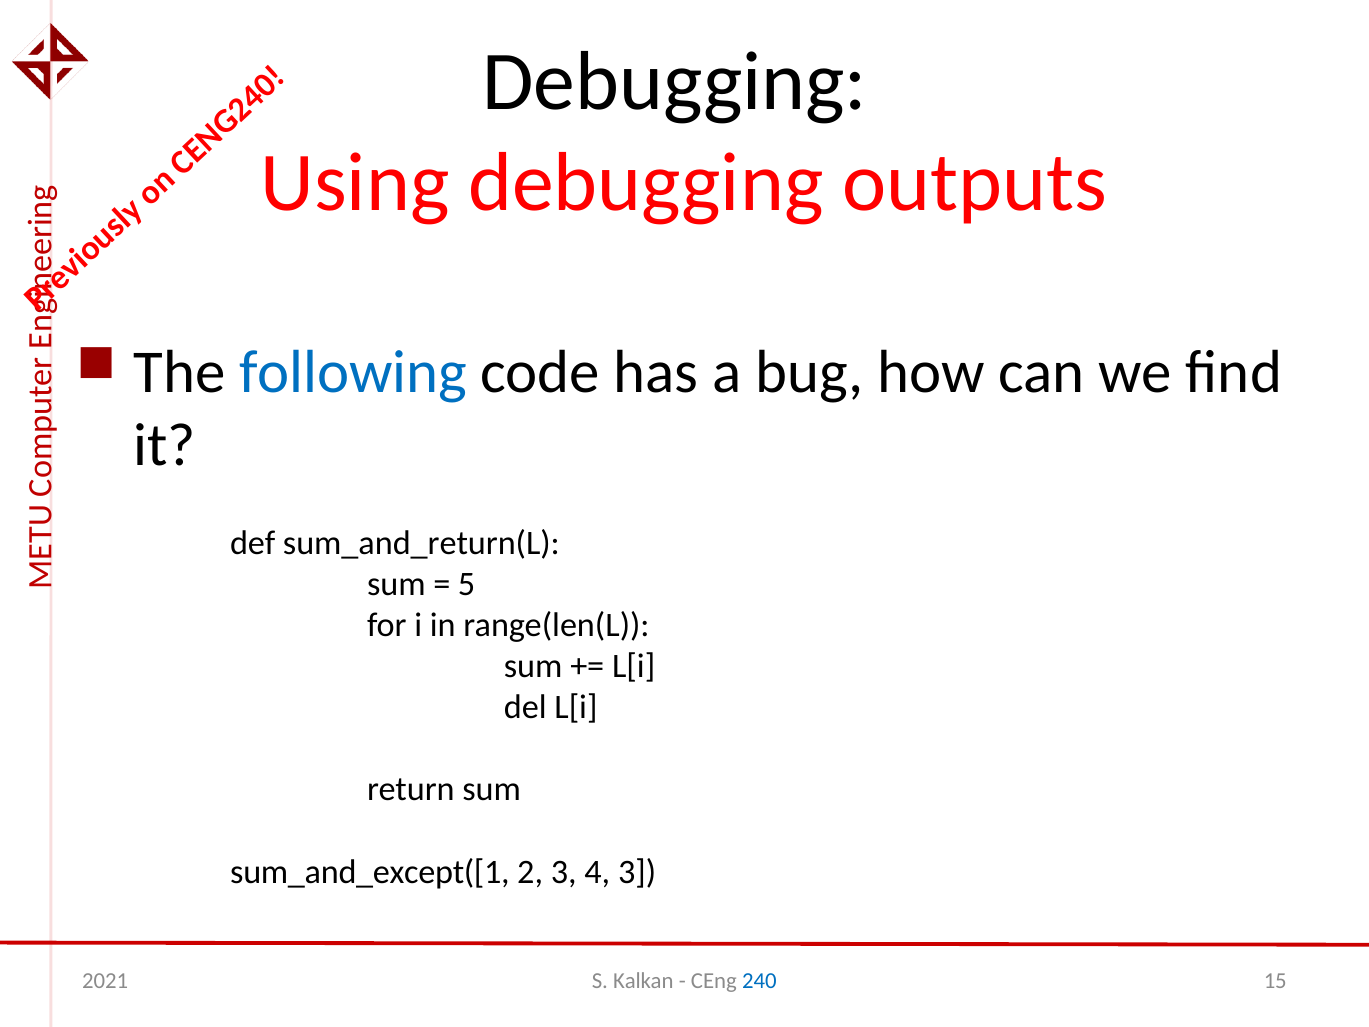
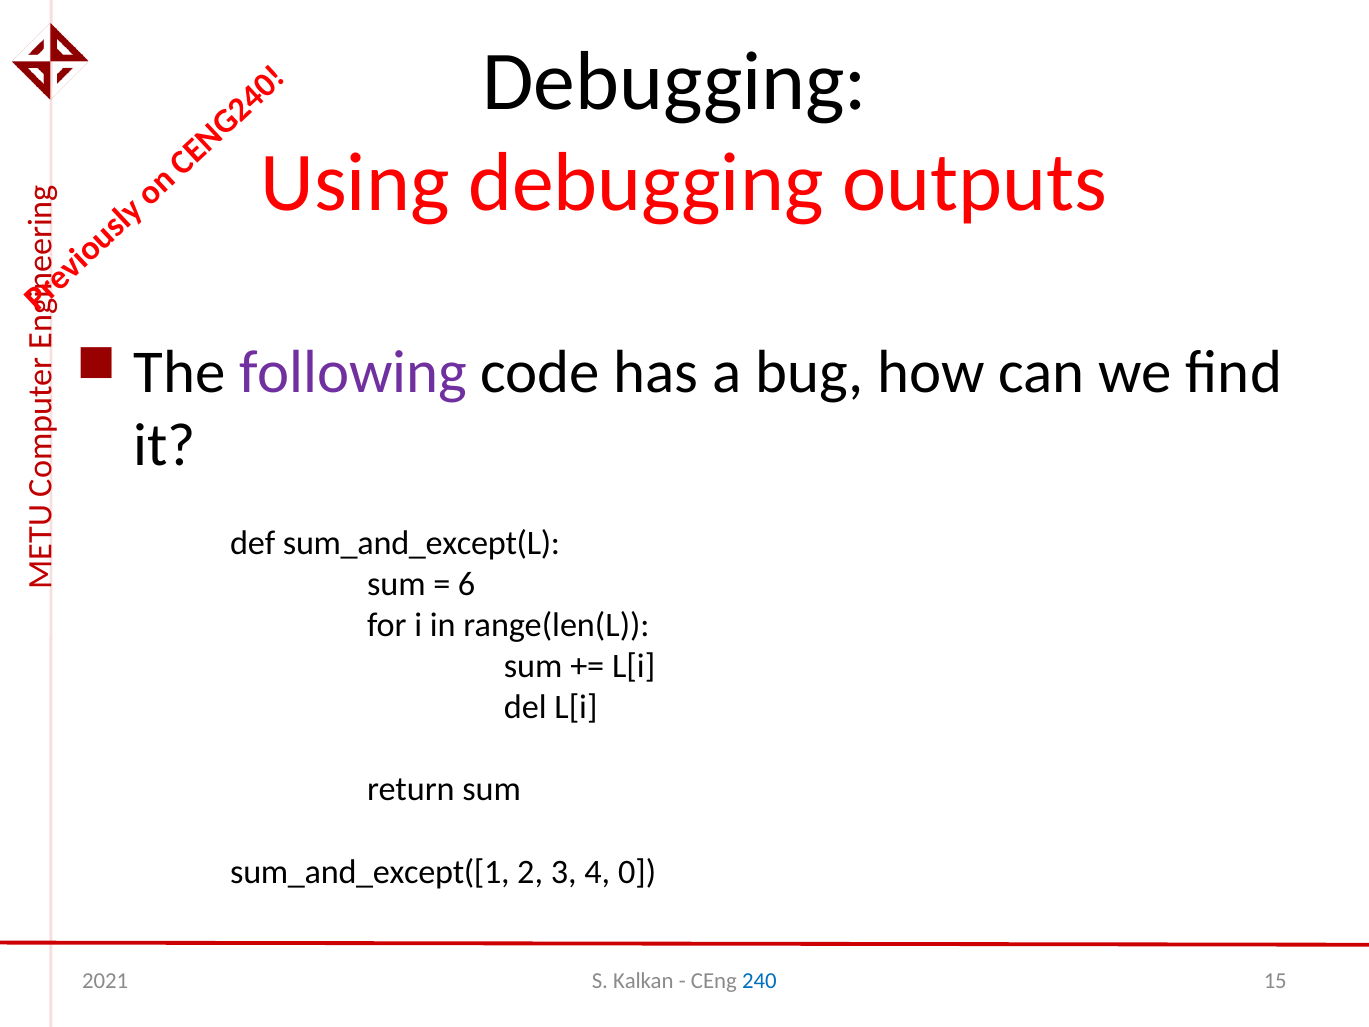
following colour: blue -> purple (353, 372)
sum_and_return(L: sum_and_return(L -> sum_and_except(L (422, 543)
5: 5 -> 6 (467, 584)
3 4 3: 3 -> 0 (637, 872)
